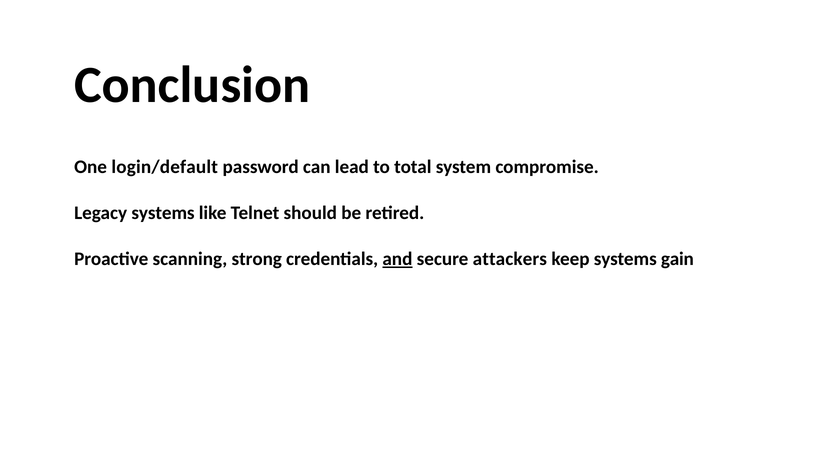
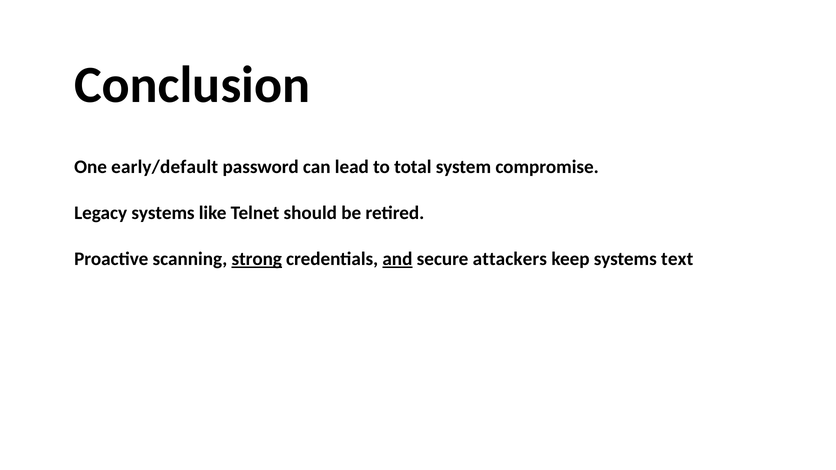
login/default: login/default -> early/default (165, 167)
strong underline: none -> present (257, 259)
gain: gain -> text (677, 259)
